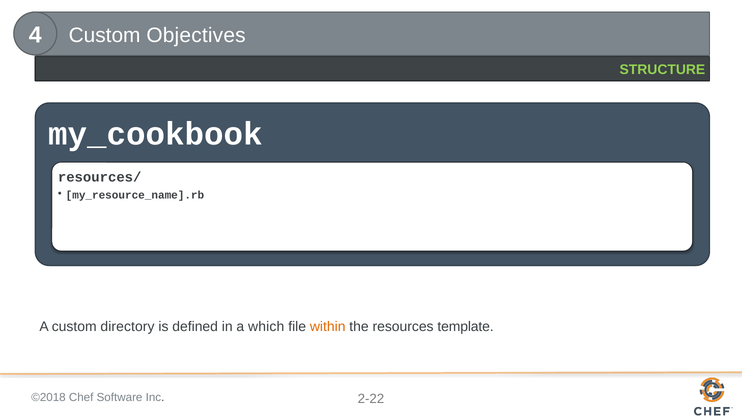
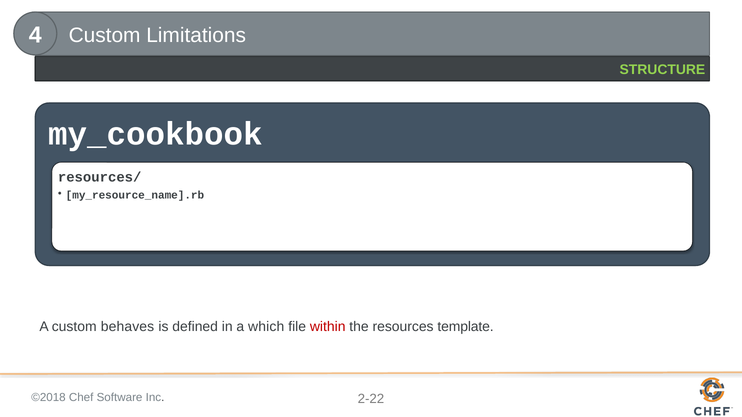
Objectives: Objectives -> Limitations (196, 35)
directory: directory -> behaves (127, 327)
within colour: orange -> red (328, 327)
